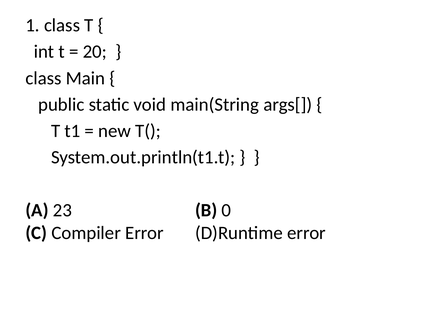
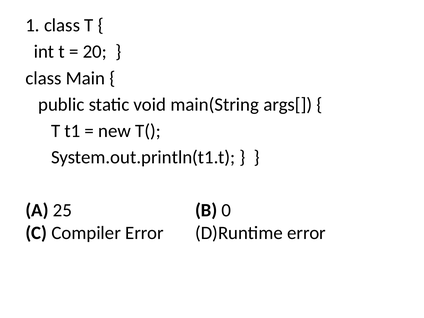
23: 23 -> 25 (62, 210)
